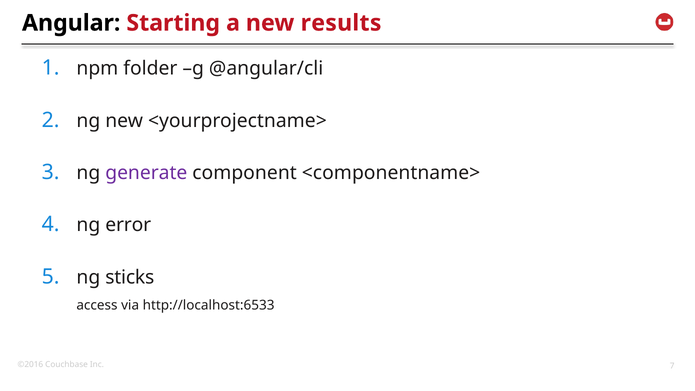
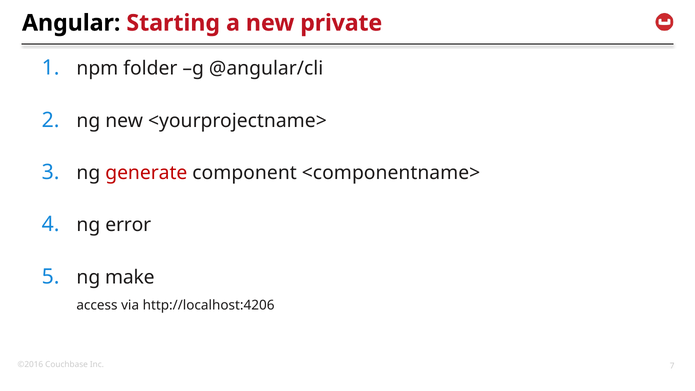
results: results -> private (341, 23)
generate colour: purple -> red (146, 173)
sticks: sticks -> make (130, 277)
http://localhost:6533: http://localhost:6533 -> http://localhost:4206 (209, 305)
